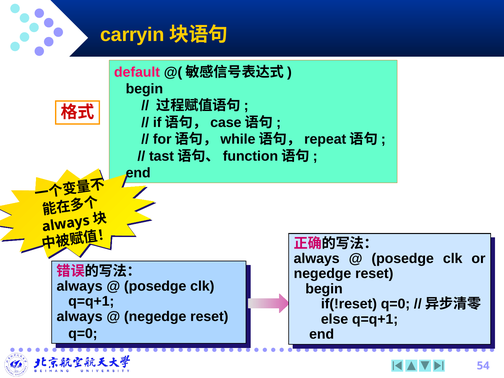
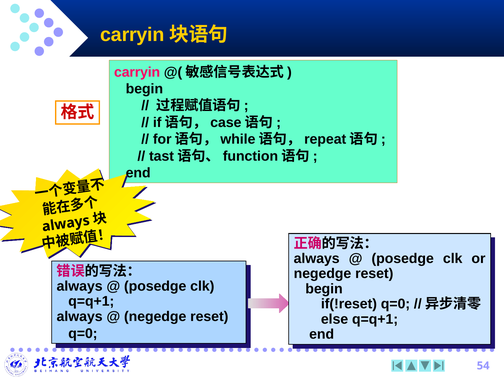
default: default -> carryin (137, 72)
